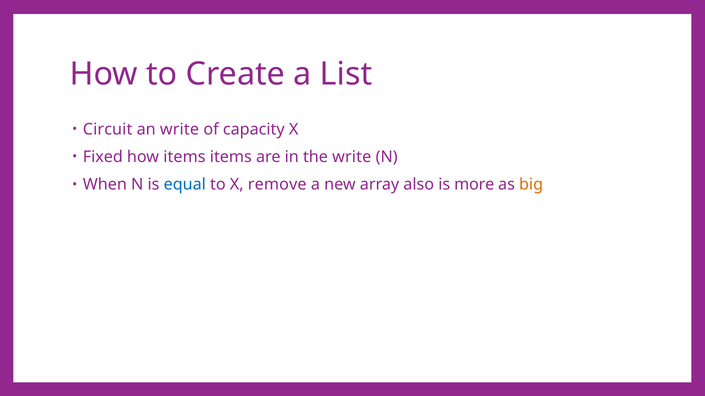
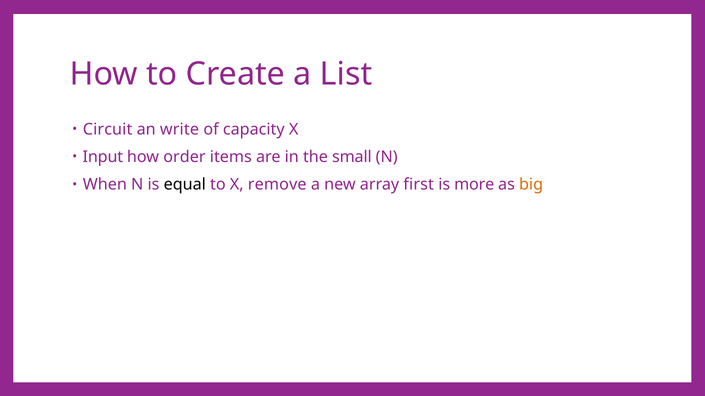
Fixed: Fixed -> Input (103, 157)
how items: items -> order (184, 157)
the write: write -> small (352, 157)
equal colour: blue -> black (185, 185)
also: also -> first (419, 185)
